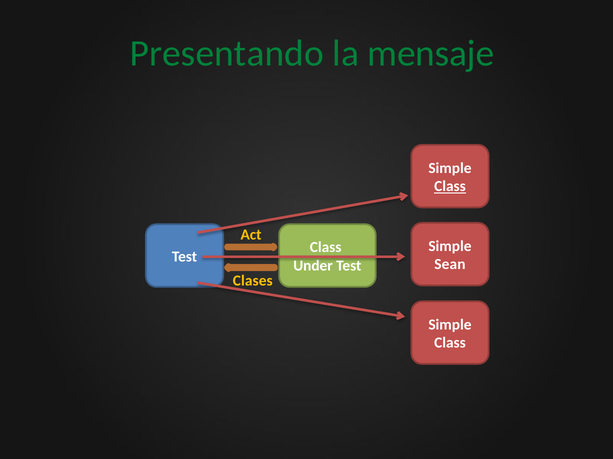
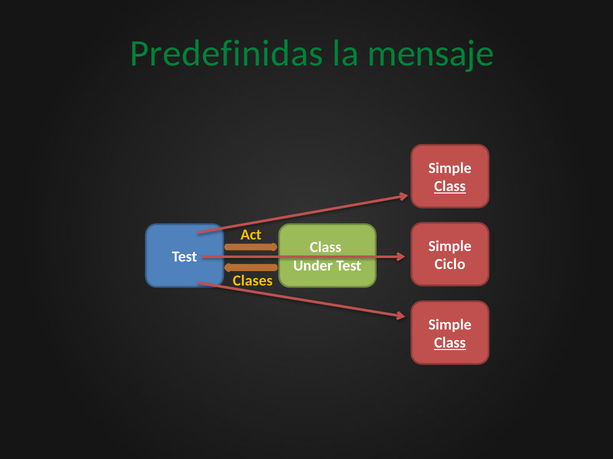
Presentando: Presentando -> Predefinidas (227, 54)
Sean: Sean -> Ciclo (450, 265)
Class underline: none -> present (450, 343)
